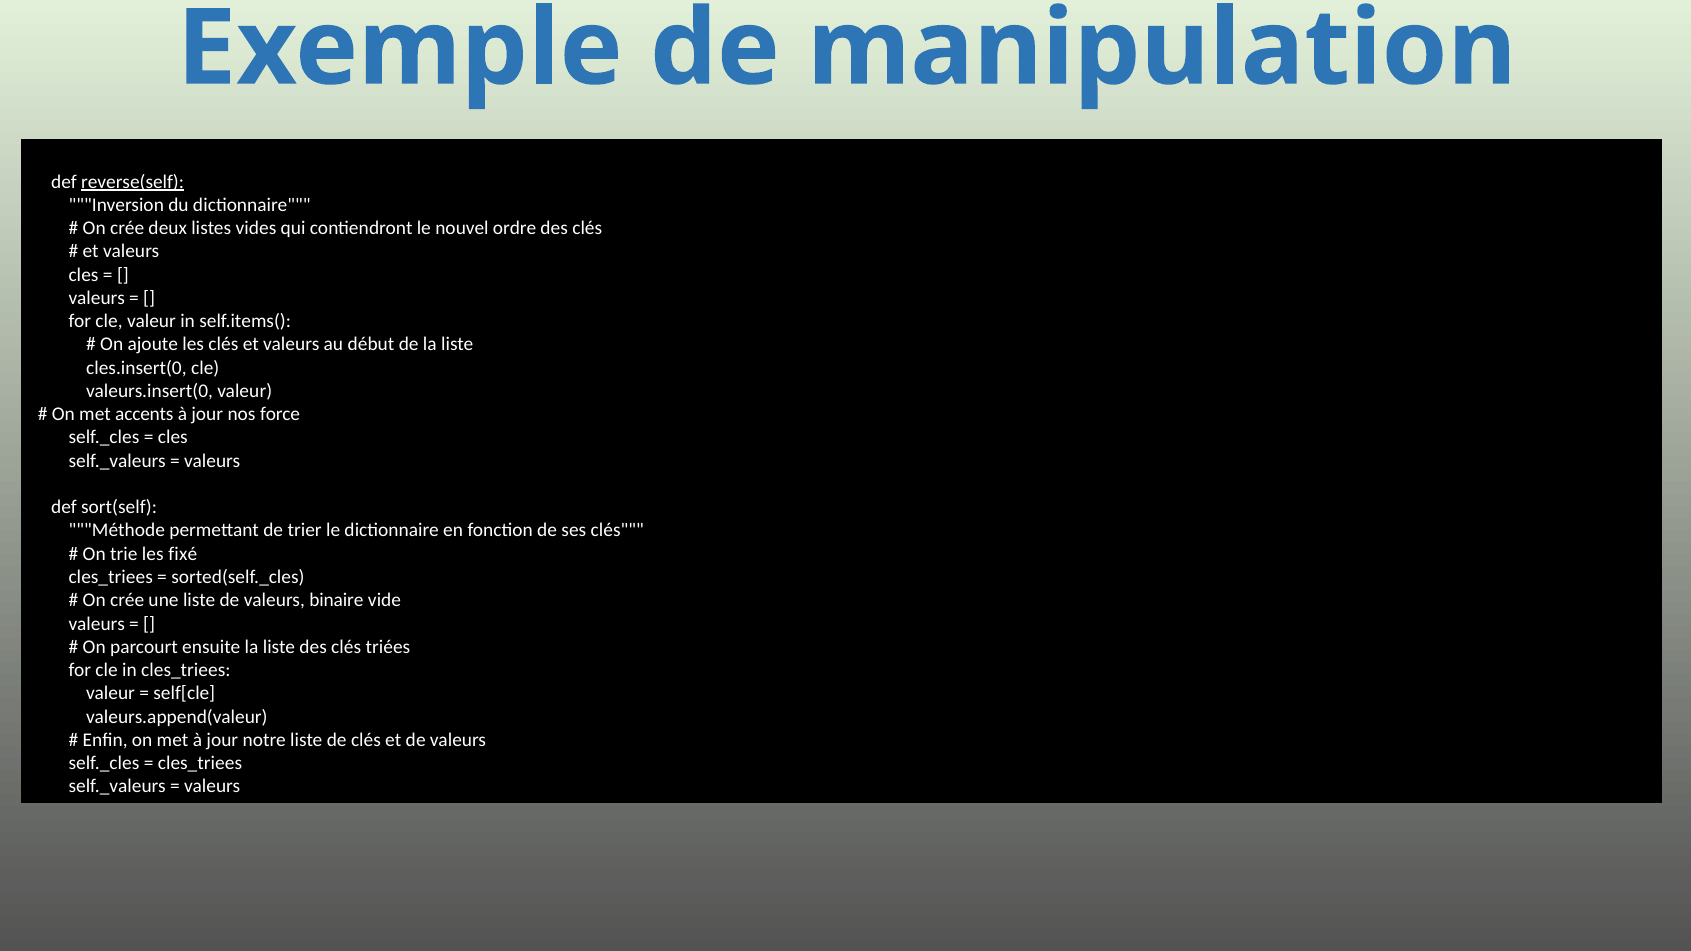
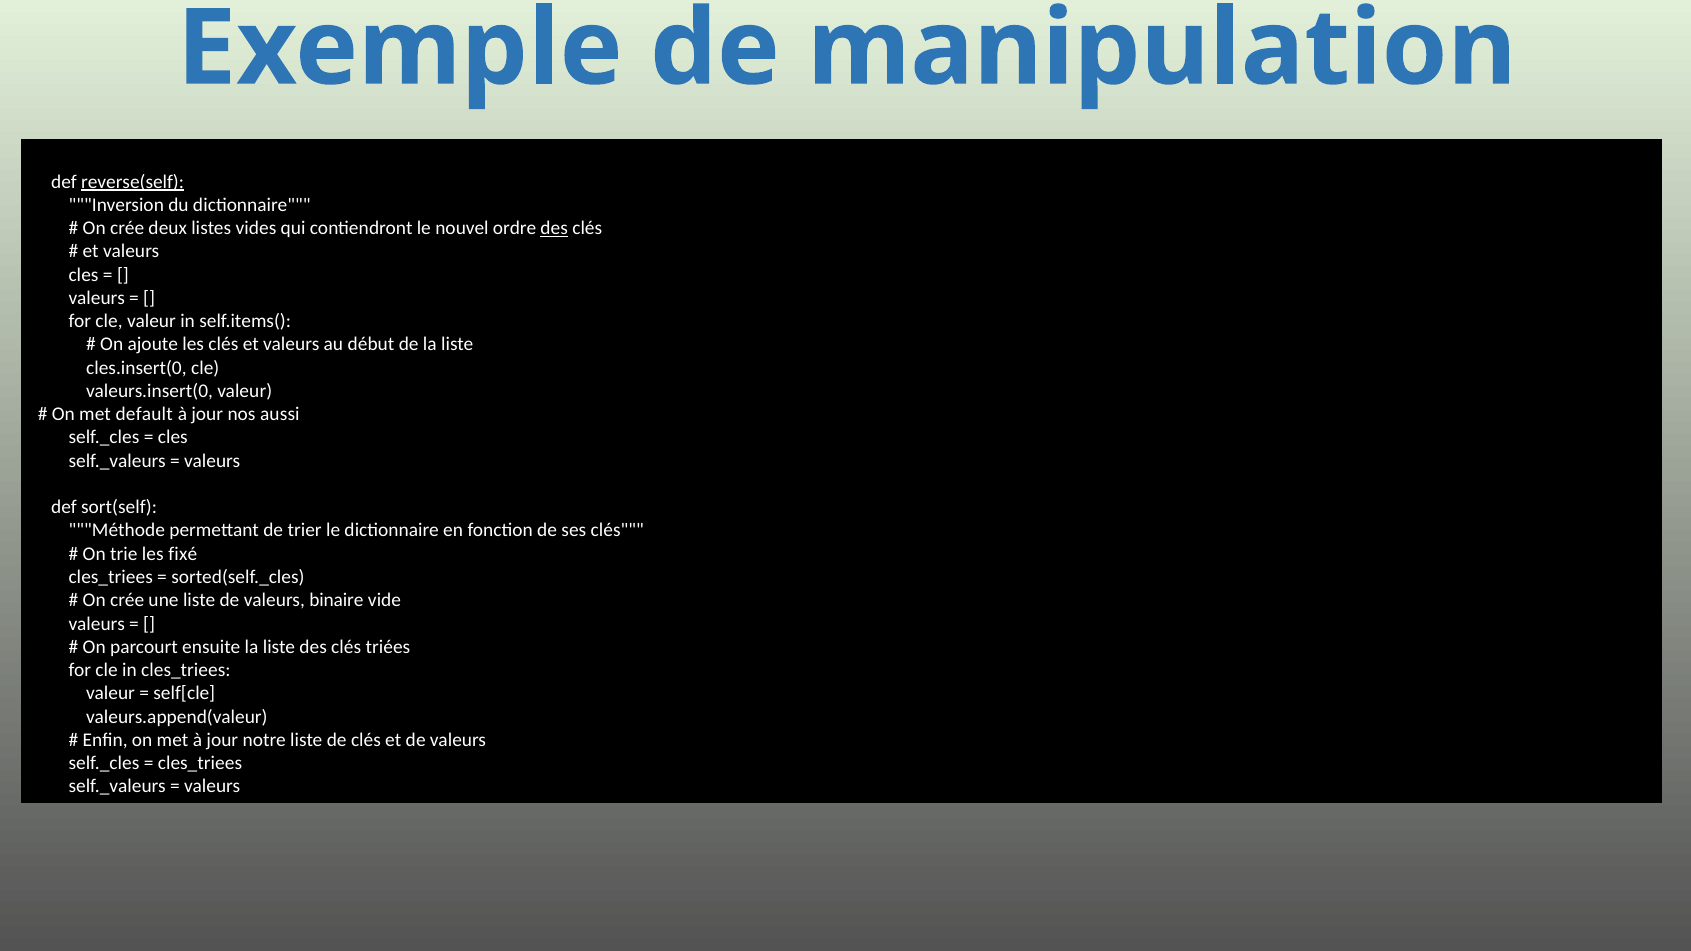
des underline: none -> present (554, 228)
accents: accents -> default (144, 414)
force: force -> aussi (280, 414)
